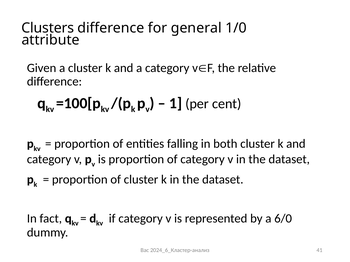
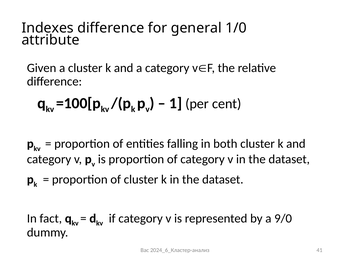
Clusters: Clusters -> Indexes (48, 28)
6/0: 6/0 -> 9/0 (283, 219)
